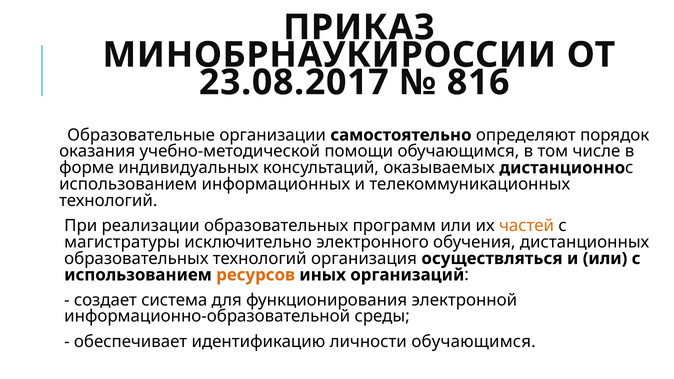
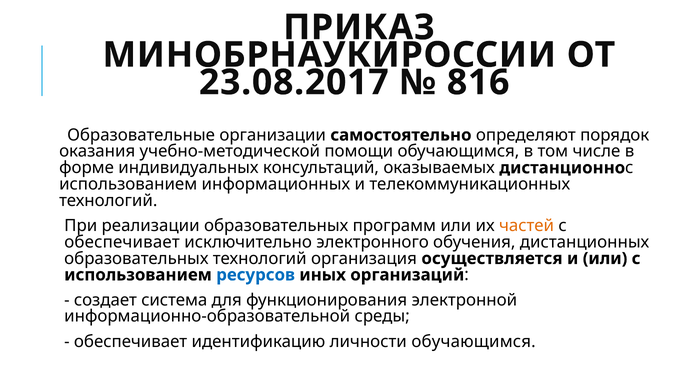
магистратуры: магистратуры -> обеспечивает (122, 242)
осуществляться: осуществляться -> осуществляется (492, 259)
ресурсов colour: orange -> blue (256, 275)
